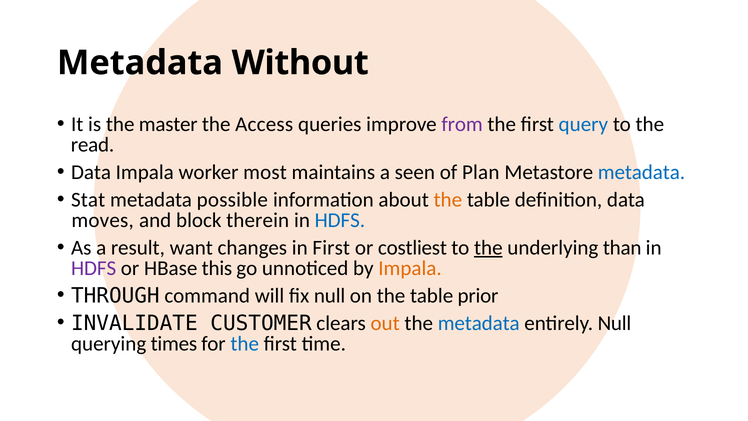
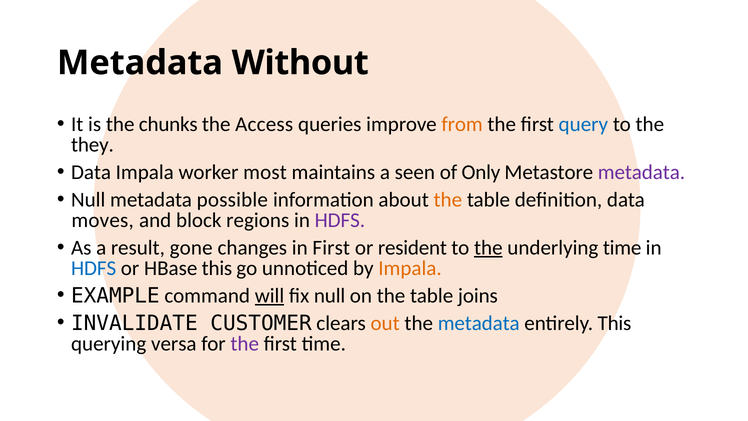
master: master -> chunks (168, 124)
from colour: purple -> orange (462, 124)
read: read -> they (92, 145)
Plan: Plan -> Only (481, 172)
metadata colour: blue -> purple (641, 172)
Stat: Stat -> Null (88, 200)
therein: therein -> regions (258, 220)
HDFS colour: blue -> purple (340, 220)
want: want -> gone (191, 248)
costliest: costliest -> resident (412, 248)
underlying than: than -> time (622, 248)
HDFS colour: purple -> blue (94, 268)
THROUGH: THROUGH -> EXAMPLE (115, 296)
will underline: none -> present (270, 296)
prior: prior -> joins (478, 296)
entirely Null: Null -> This (614, 323)
times: times -> versa (174, 343)
the colour: blue -> purple (245, 343)
